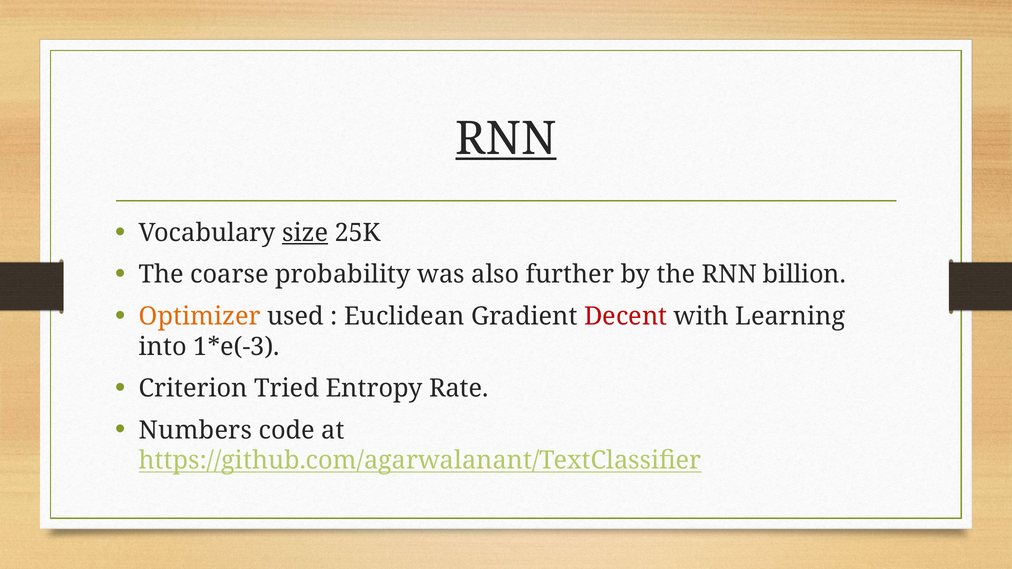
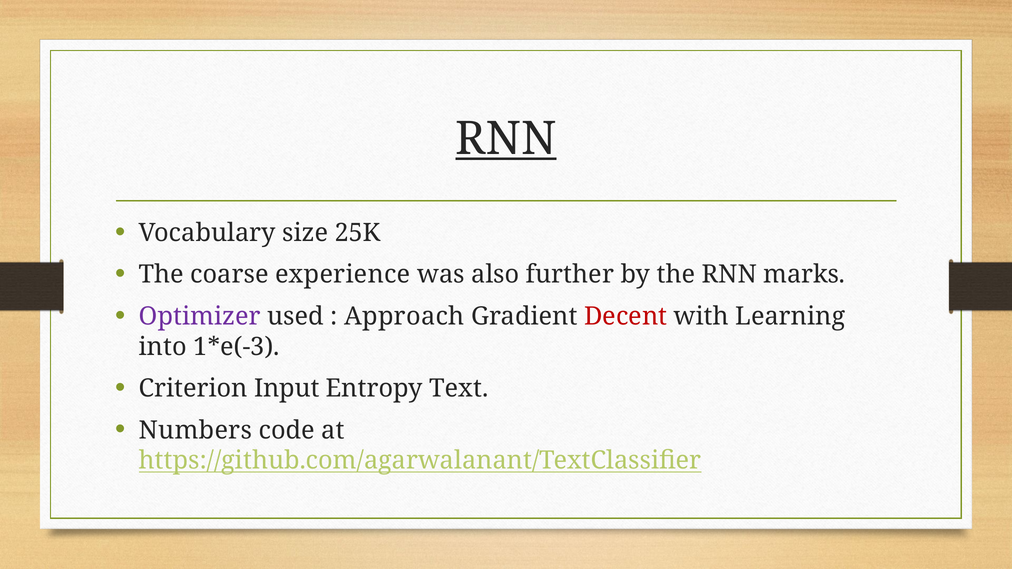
size underline: present -> none (305, 233)
probability: probability -> experience (343, 275)
billion: billion -> marks (804, 275)
Optimizer colour: orange -> purple (200, 316)
Euclidean: Euclidean -> Approach (404, 316)
Tried: Tried -> Input (287, 389)
Rate: Rate -> Text (459, 389)
